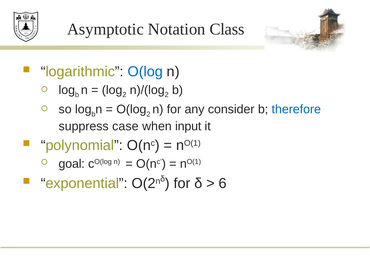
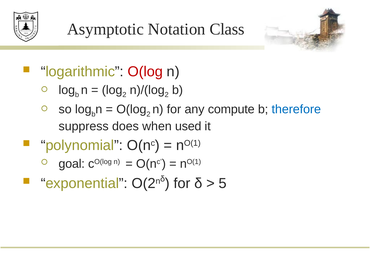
O(log colour: blue -> red (145, 72)
consider: consider -> compute (231, 109)
case: case -> does (125, 126)
input: input -> used (188, 126)
6: 6 -> 5 (223, 183)
